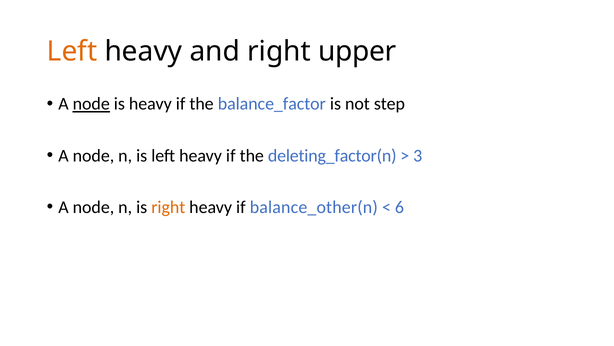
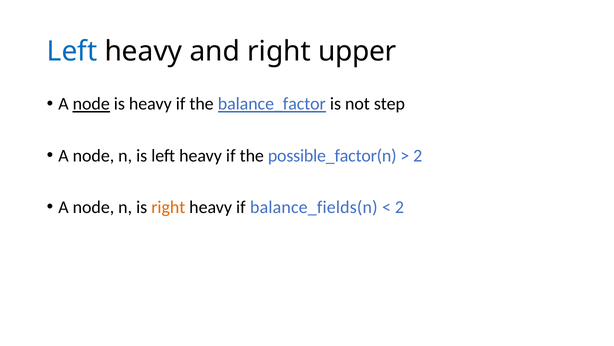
Left colour: orange -> blue (72, 52)
balance_factor underline: none -> present (272, 104)
deleting_factor(n: deleting_factor(n -> possible_factor(n (332, 155)
3: 3 -> 2 (418, 155)
balance_other(n: balance_other(n -> balance_fields(n (314, 207)
6: 6 -> 2 (400, 207)
